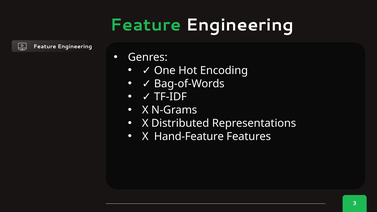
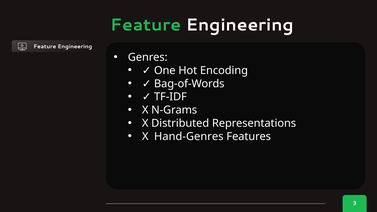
Hand-Feature: Hand-Feature -> Hand-Genres (189, 136)
